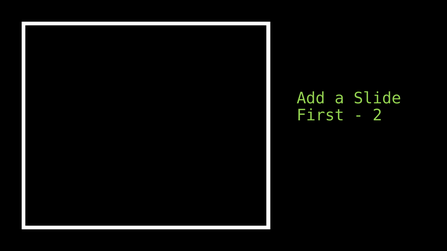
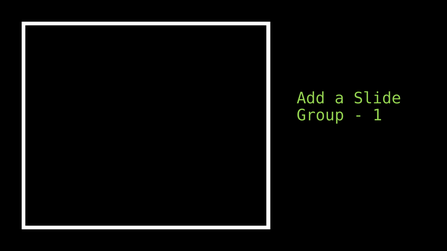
First: First -> Group (320, 115)
2: 2 -> 1 (377, 115)
